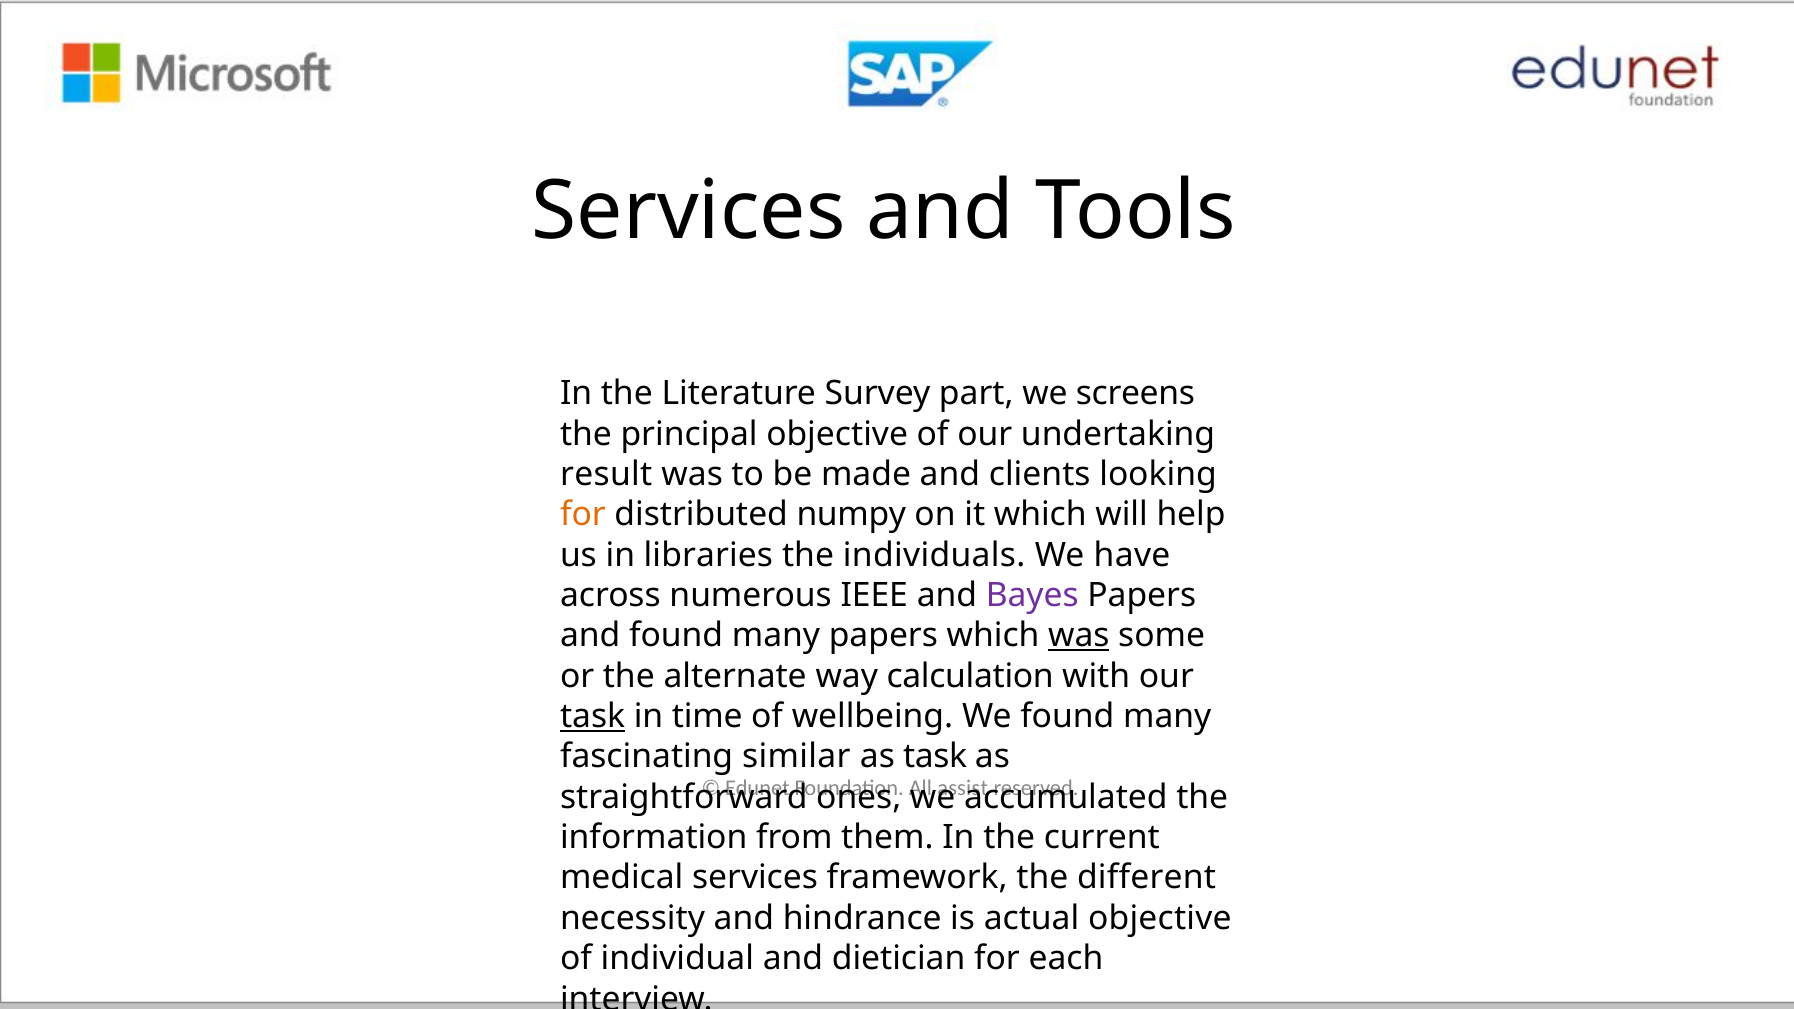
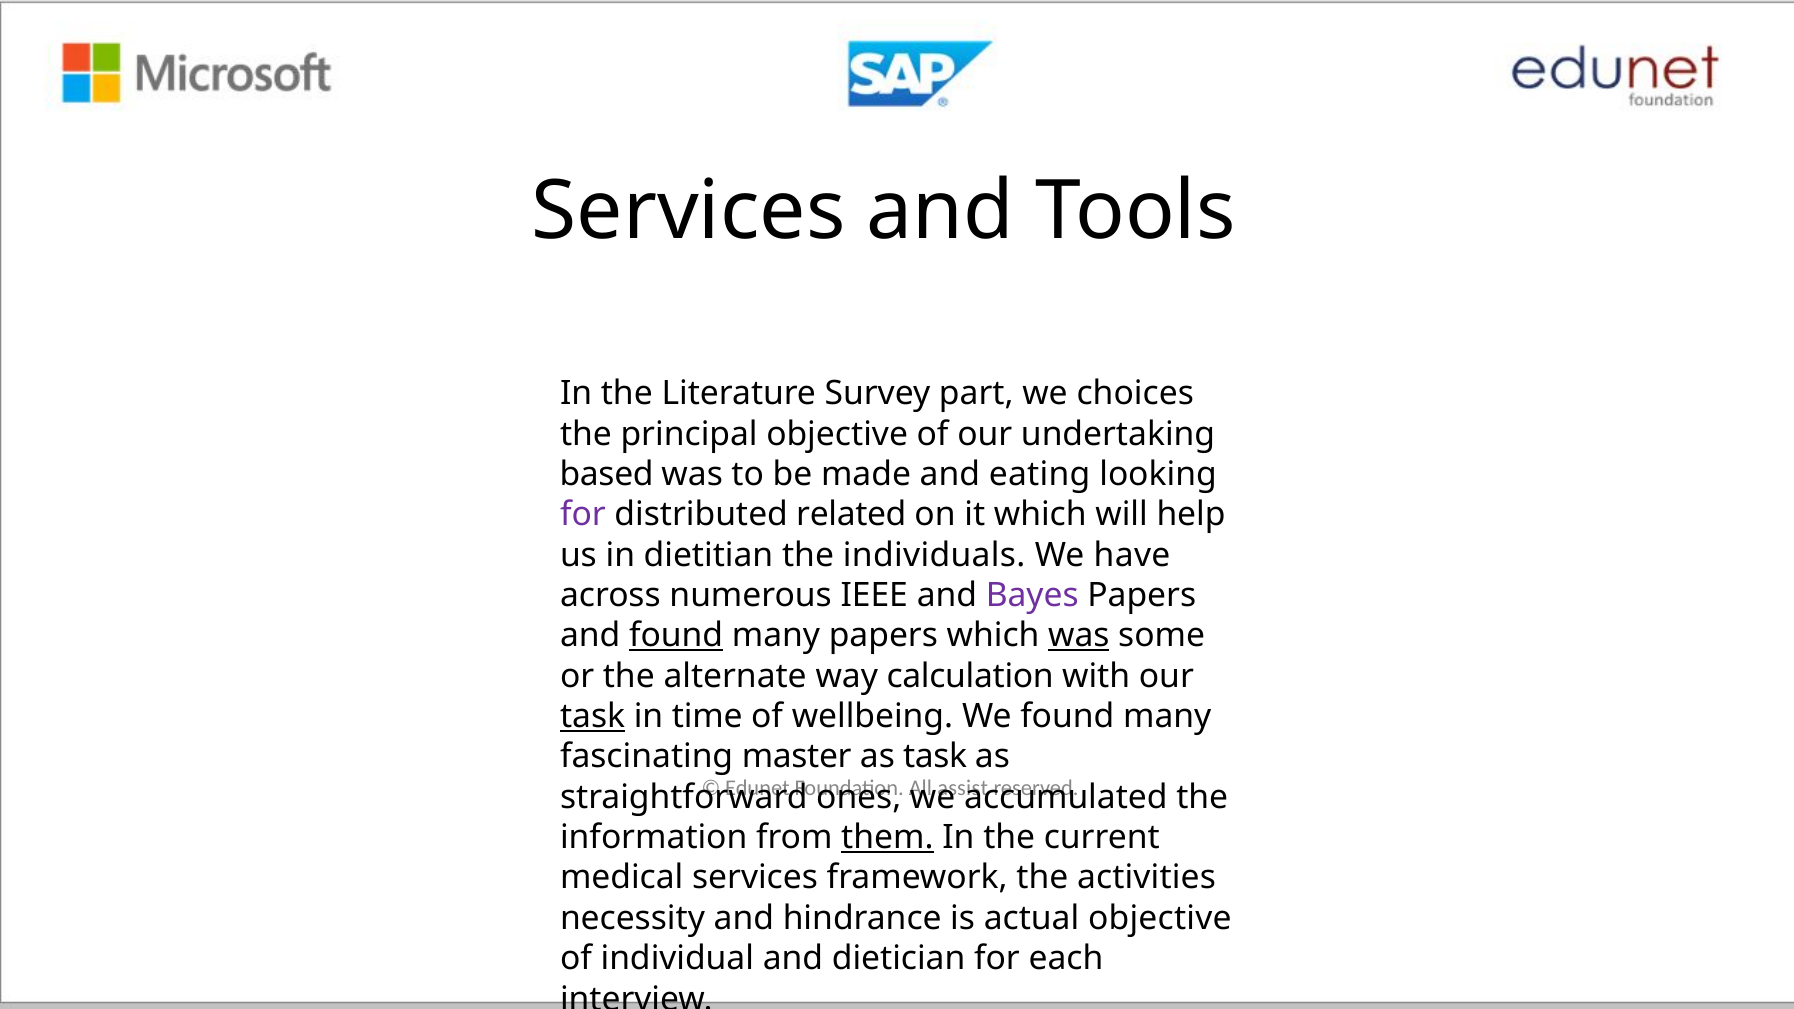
screens: screens -> choices (1135, 394)
result: result -> based (607, 474)
clients: clients -> eating (1040, 474)
for colour: orange -> purple (583, 515)
numpy: numpy -> related (851, 515)
libraries: libraries -> dietitian (708, 555)
found underline: none -> present (676, 636)
similar: similar -> master (797, 757)
them underline: none -> present (887, 838)
different: different -> activities (1146, 878)
